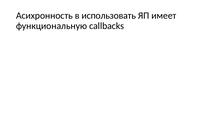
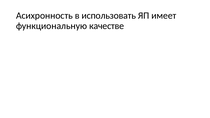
callbacks: callbacks -> качестве (107, 26)
